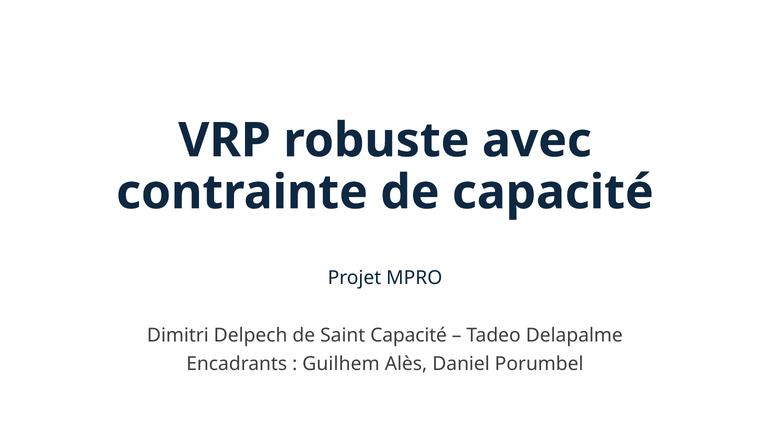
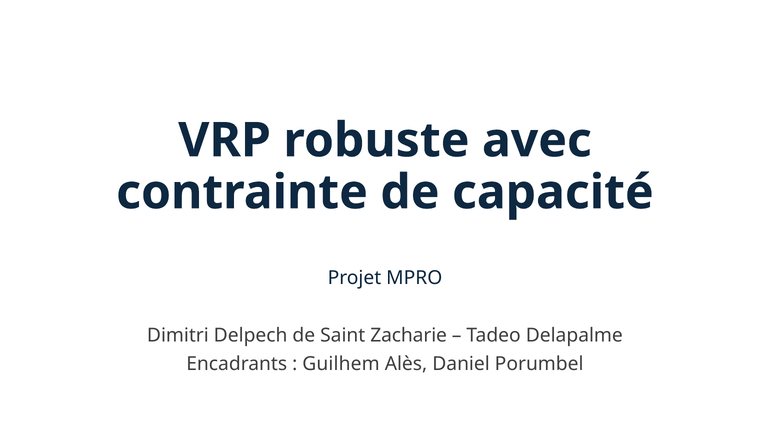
Saint Capacité: Capacité -> Zacharie (409, 335)
